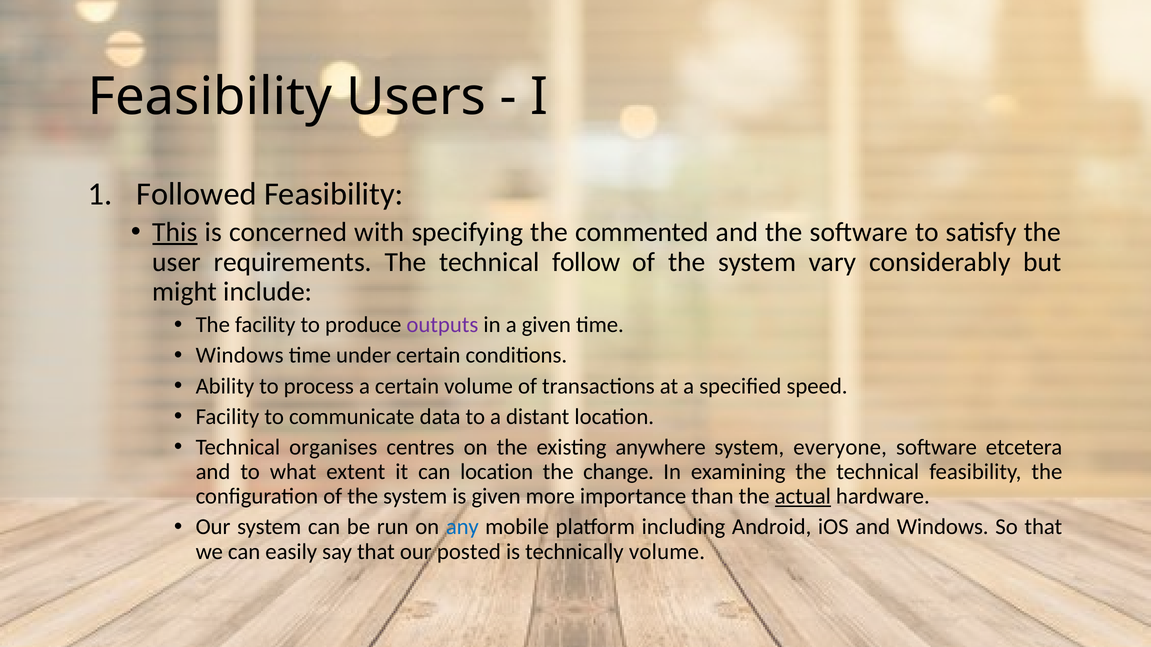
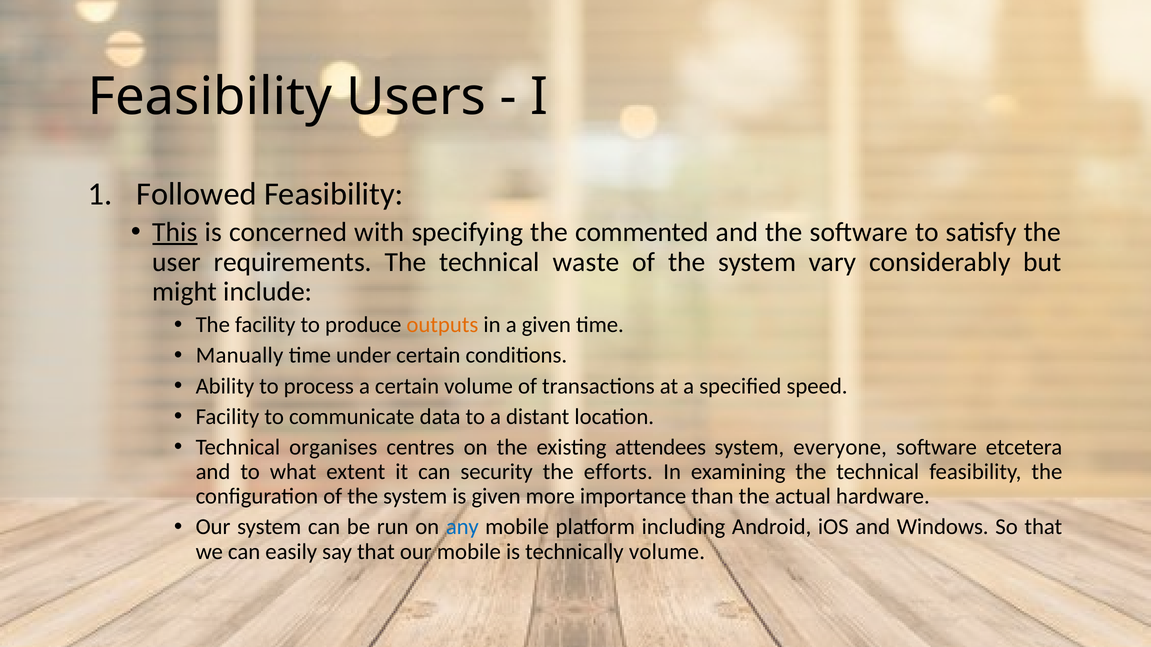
follow: follow -> waste (586, 262)
outputs colour: purple -> orange (442, 325)
Windows: Windows -> Manually (240, 356)
anywhere: anywhere -> attendees (661, 447)
can location: location -> security (497, 472)
change: change -> efforts (618, 472)
actual underline: present -> none (803, 497)
our posted: posted -> mobile (469, 552)
